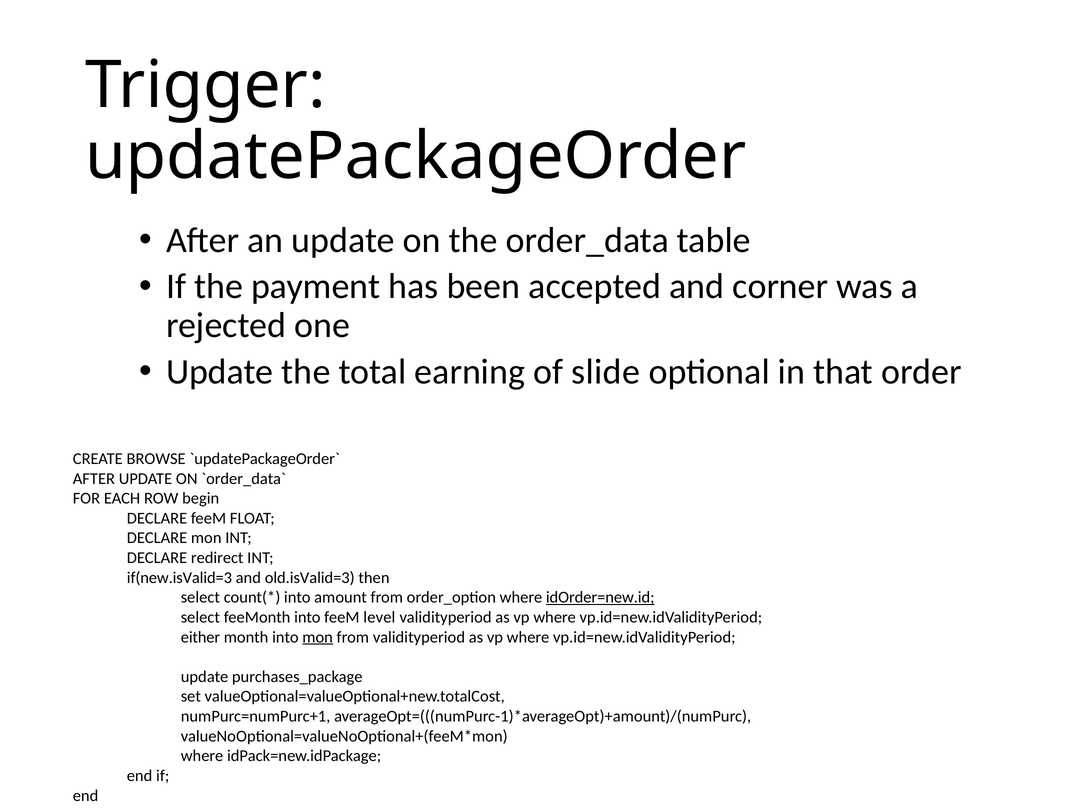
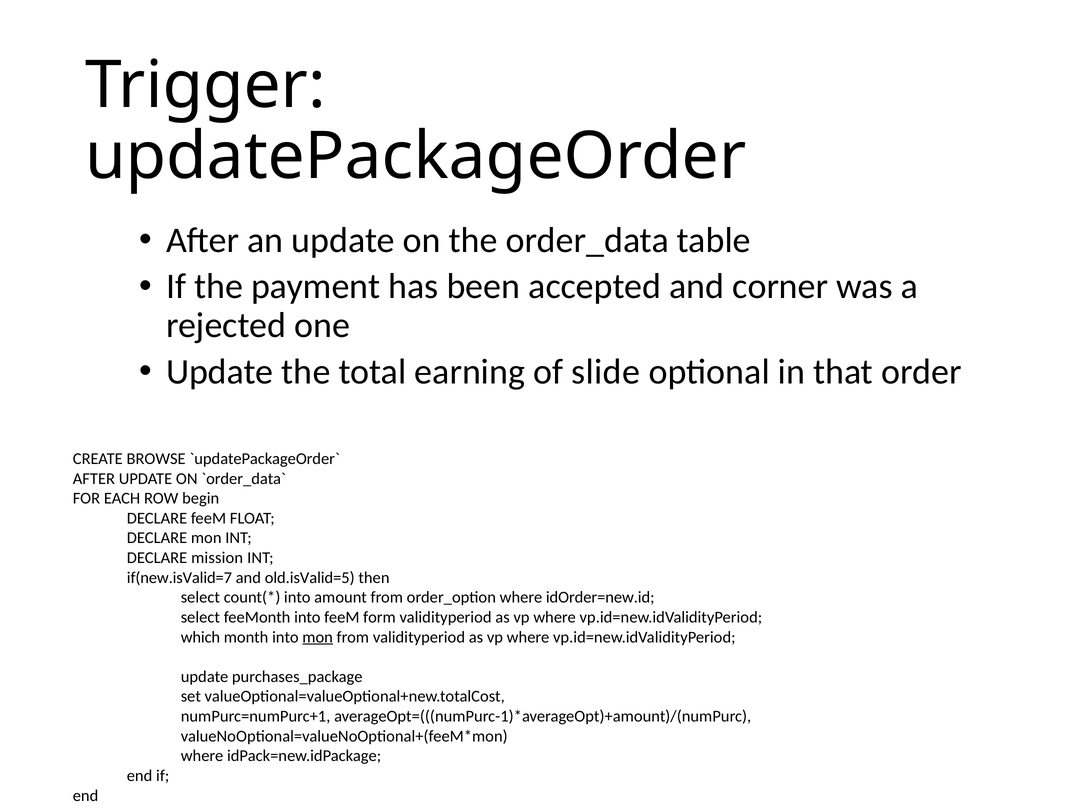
redirect: redirect -> mission (217, 558)
if(new.isValid=3: if(new.isValid=3 -> if(new.isValid=7 (179, 578)
old.isValid=3: old.isValid=3 -> old.isValid=5 (310, 578)
idOrder=new.id underline: present -> none (600, 597)
level: level -> form (379, 617)
either: either -> which (200, 637)
